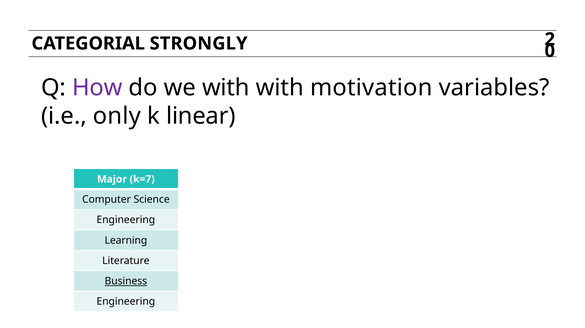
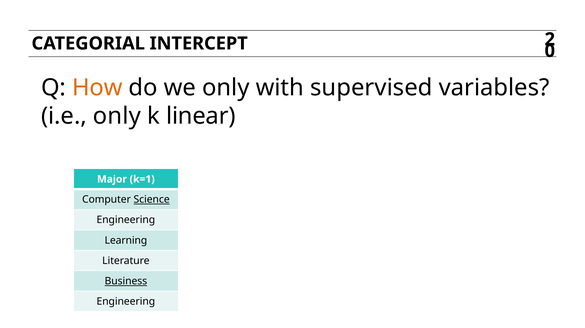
STRONGLY: STRONGLY -> INTERCEPT (199, 44)
How colour: purple -> orange (97, 88)
we with: with -> only (226, 88)
motivation: motivation -> supervised (371, 88)
k=7: k=7 -> k=1 (142, 179)
Science underline: none -> present (152, 200)
